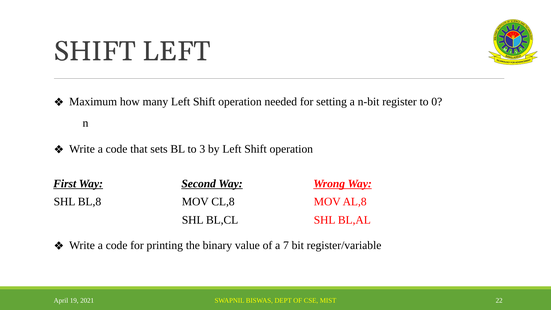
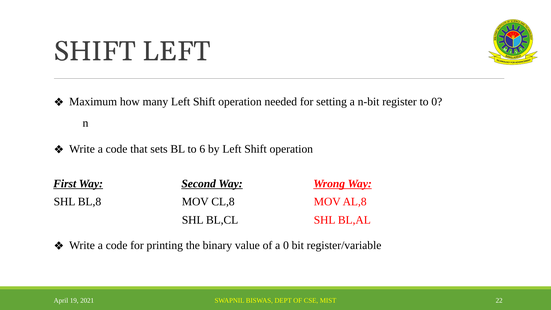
3: 3 -> 6 (202, 149)
a 7: 7 -> 0 (286, 245)
